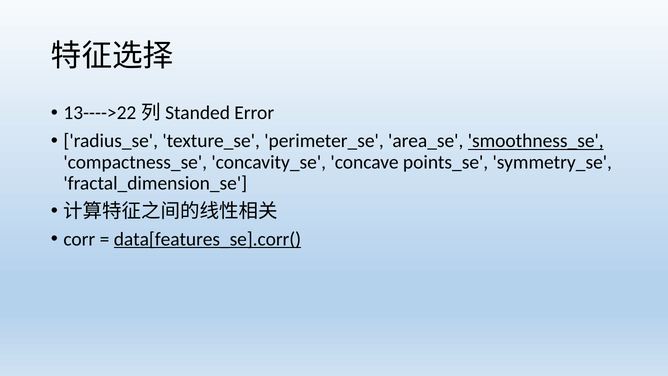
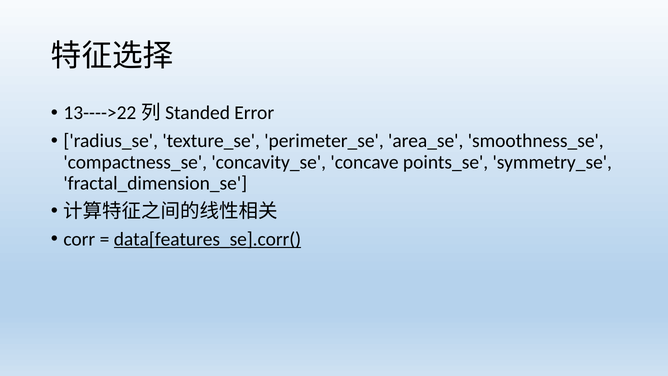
smoothness_se underline: present -> none (536, 141)
